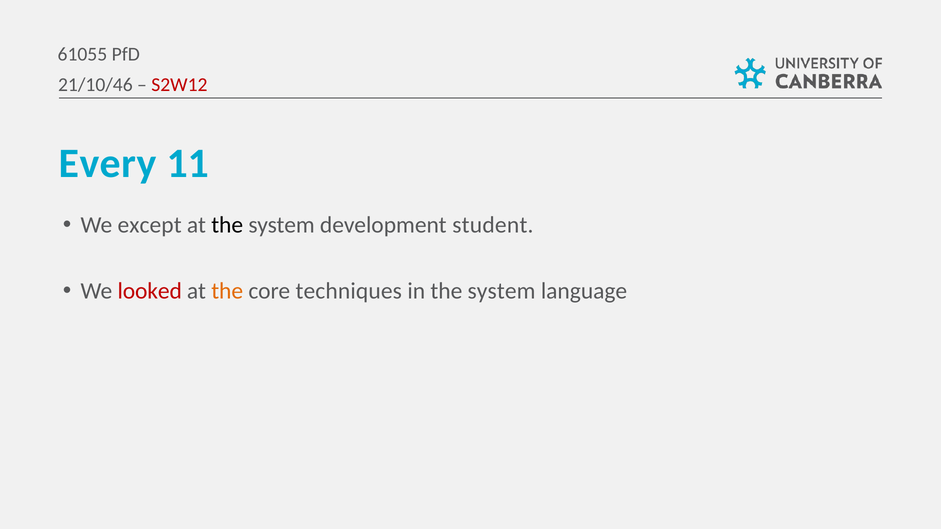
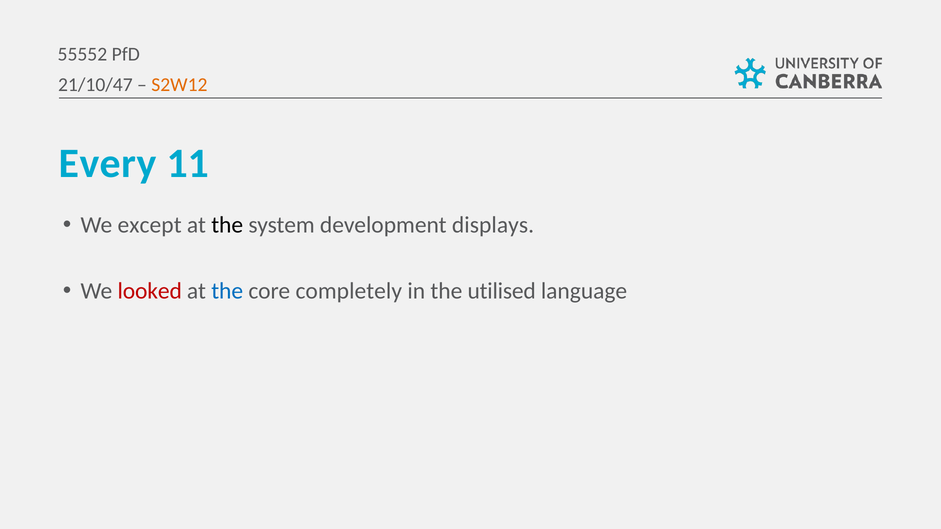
61055: 61055 -> 55552 (82, 55)
21/10/46: 21/10/46 -> 21/10/47 (95, 85)
S2W12 colour: red -> orange (179, 85)
student: student -> displays (493, 225)
the colour: orange -> blue (227, 291)
techniques: techniques -> completely (349, 291)
in the system: system -> utilised (502, 291)
